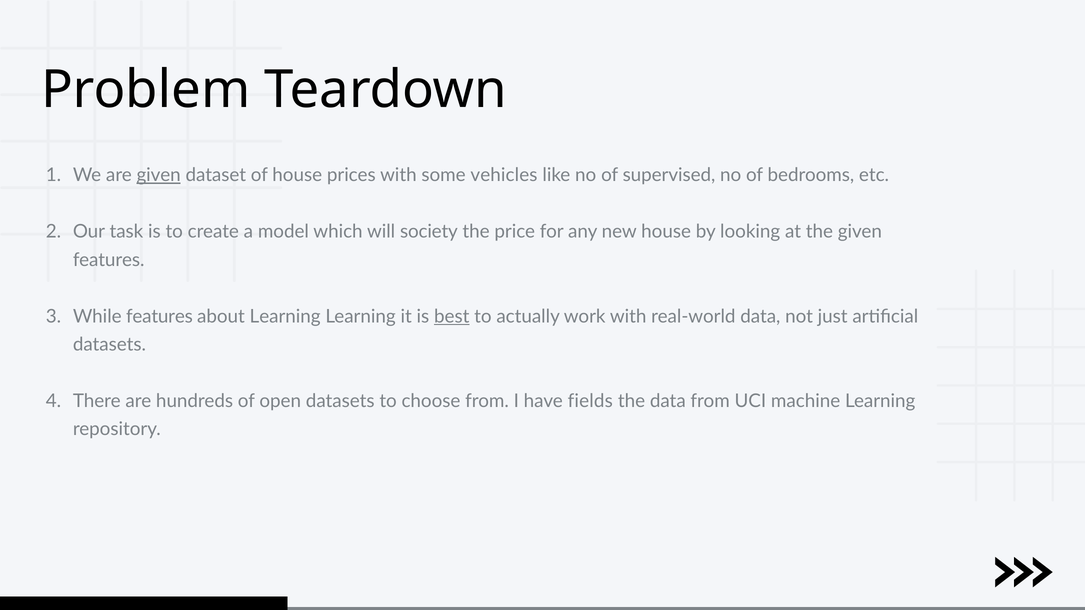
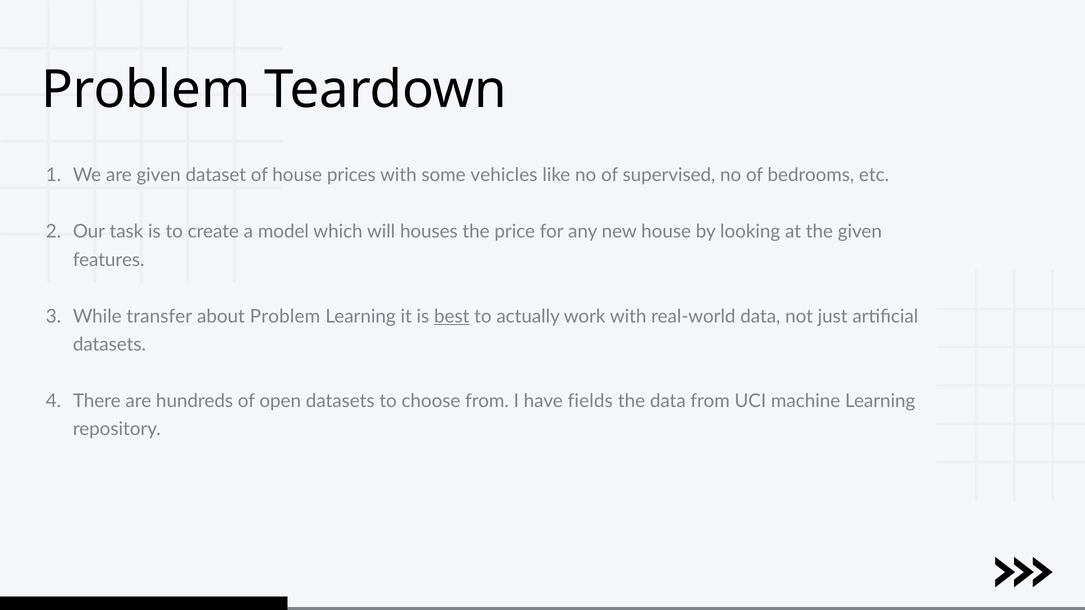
given underline: present -> none (159, 175)
society: society -> houses (429, 232)
While features: features -> transfer (159, 316)
about Learning: Learning -> Problem (285, 316)
